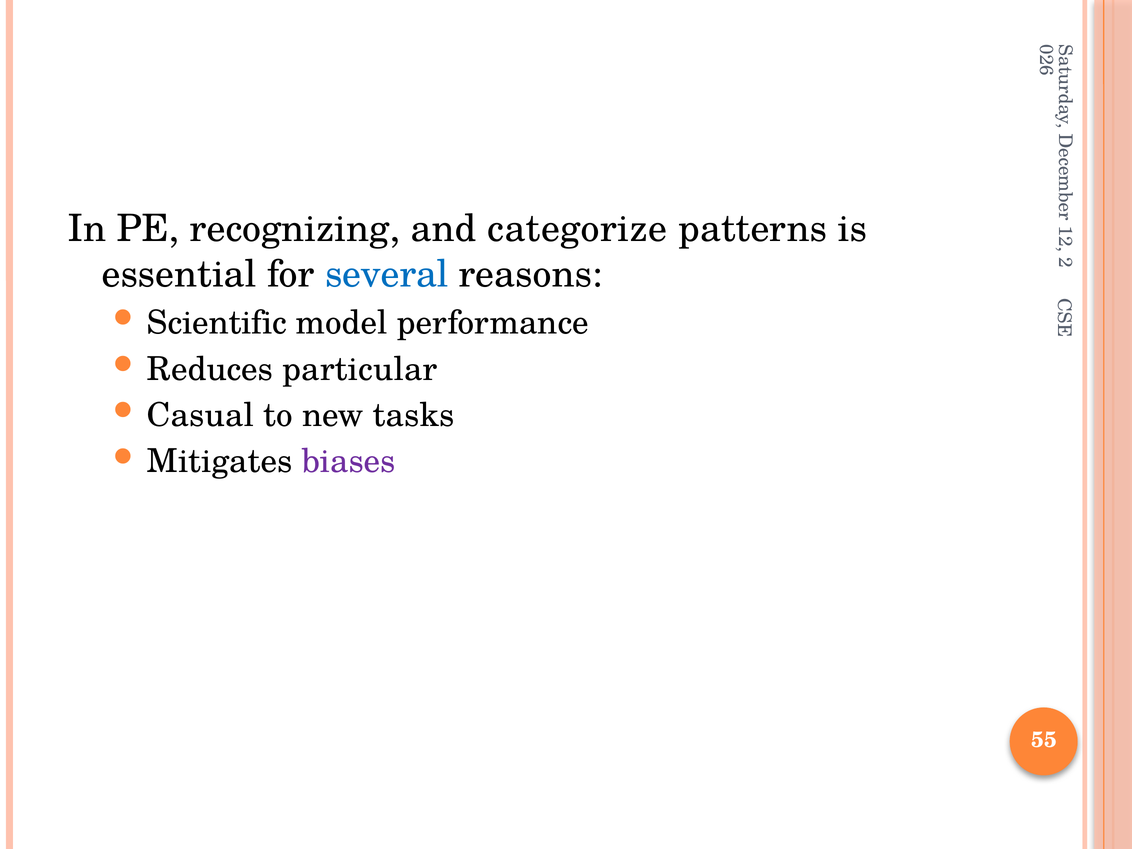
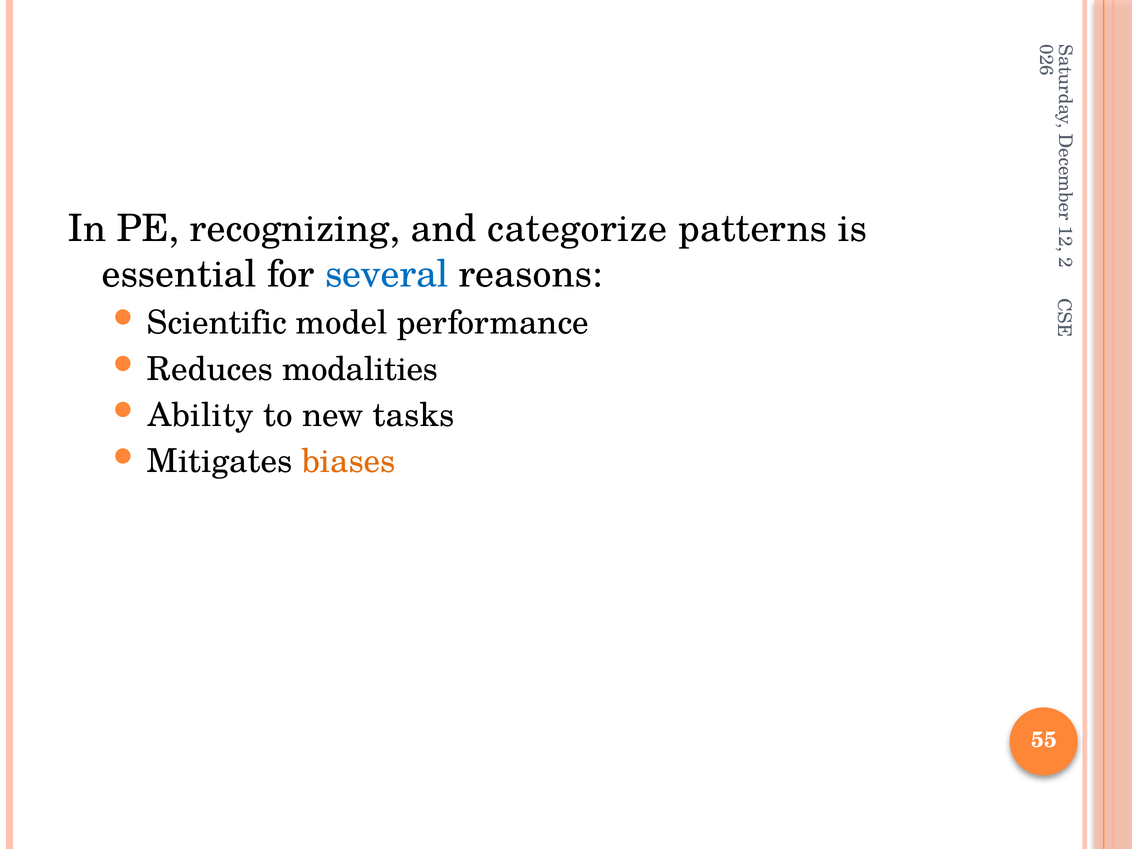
particular: particular -> modalities (360, 369)
Casual: Casual -> Ability (200, 415)
biases colour: purple -> orange (349, 462)
